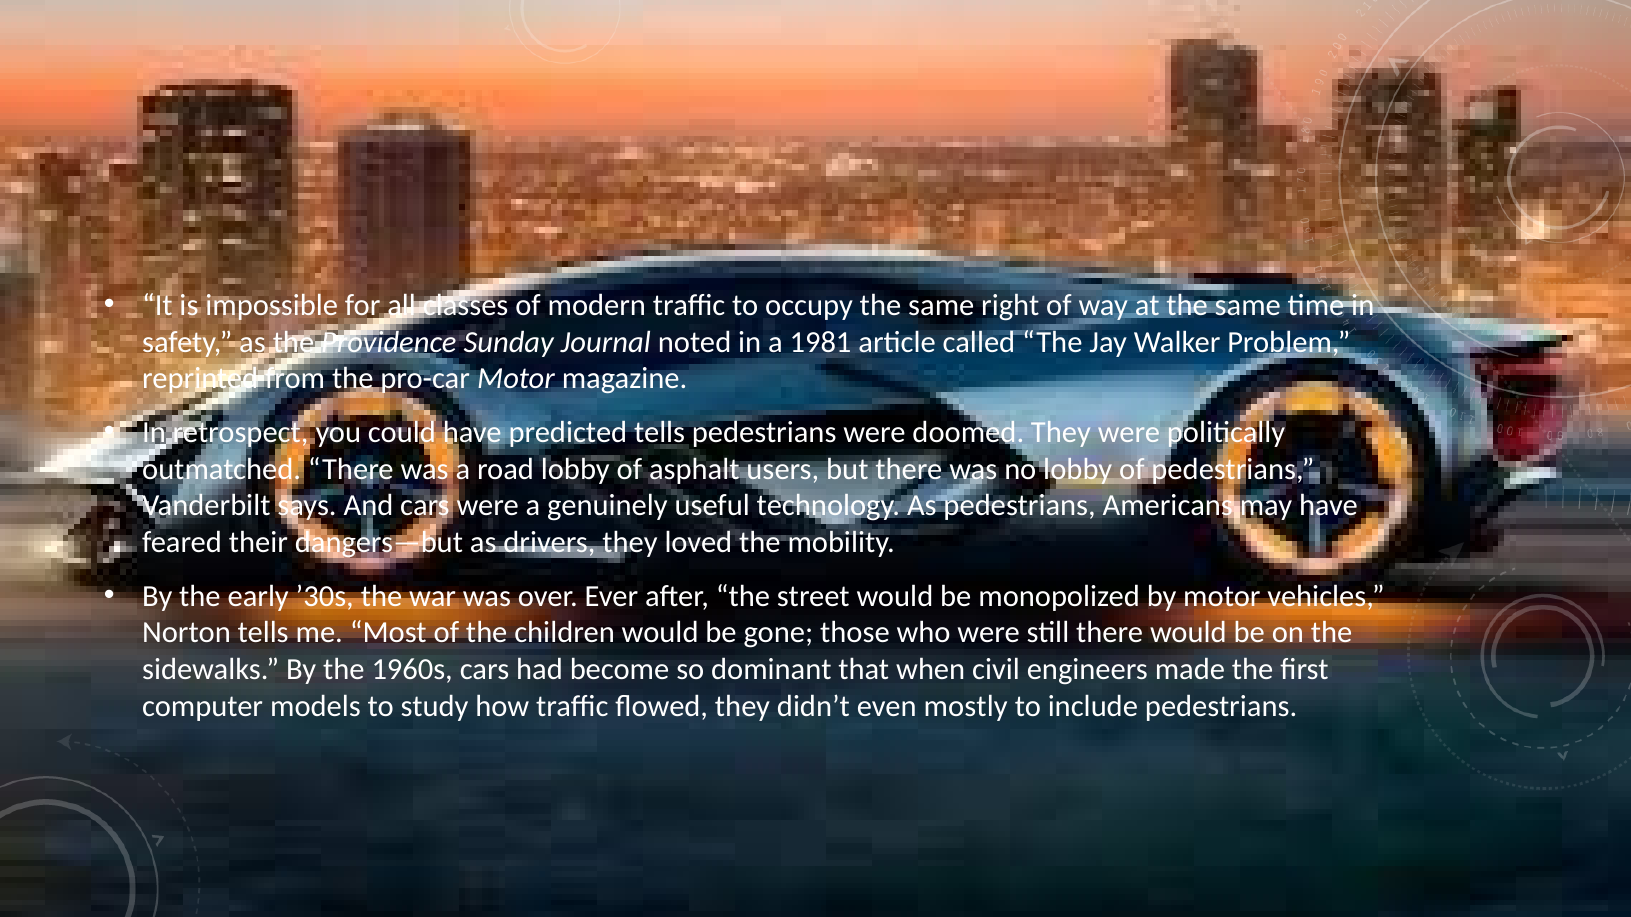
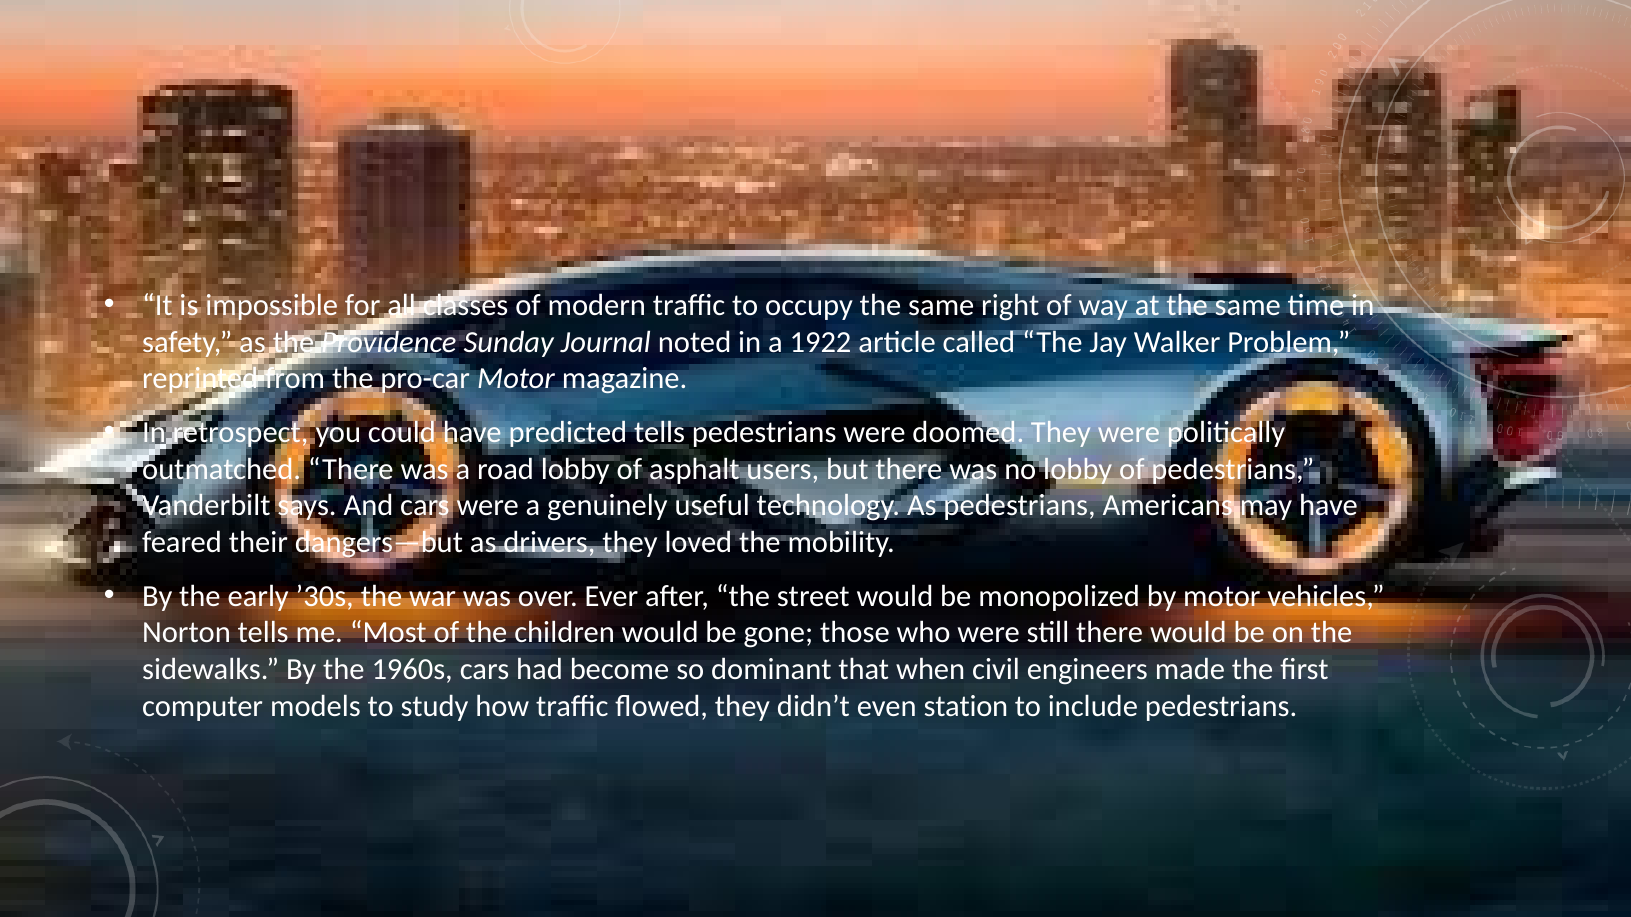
1981: 1981 -> 1922 (821, 342)
mostly: mostly -> station (966, 706)
